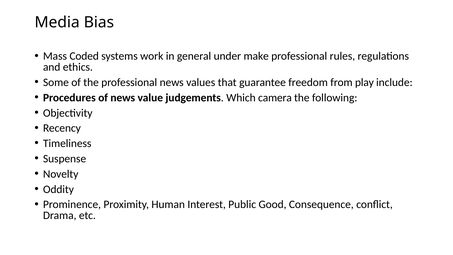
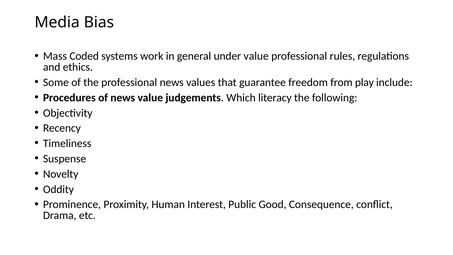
under make: make -> value (256, 56)
camera: camera -> literacy (275, 98)
